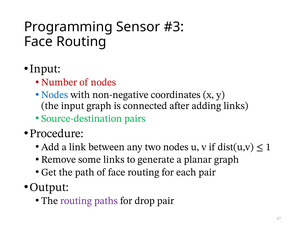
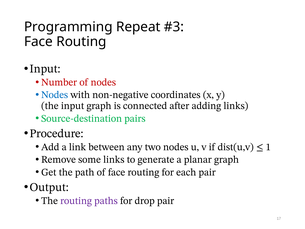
Sensor: Sensor -> Repeat (138, 27)
